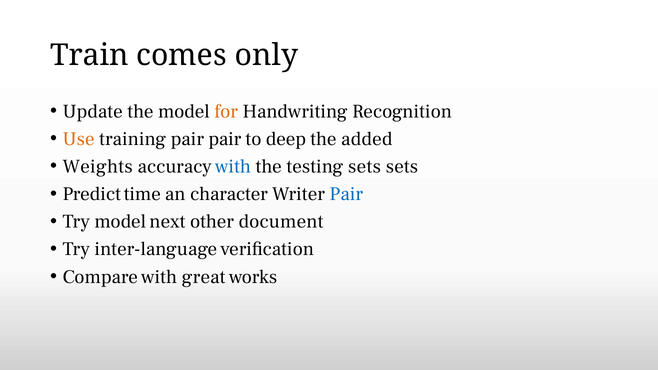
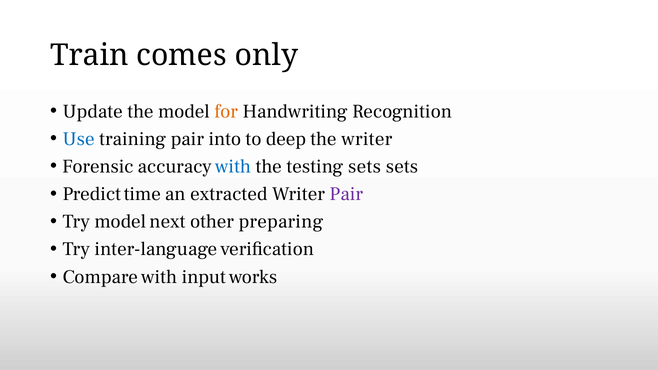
Use colour: orange -> blue (79, 139)
pair pair: pair -> into (225, 139)
the added: added -> writer (367, 139)
Weights: Weights -> Forensic (98, 166)
character: character -> extracted (229, 194)
Pair colour: blue -> purple (346, 194)
document: document -> preparing (281, 222)
great: great -> input (204, 277)
